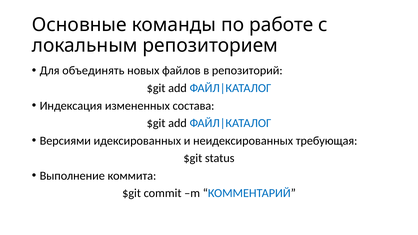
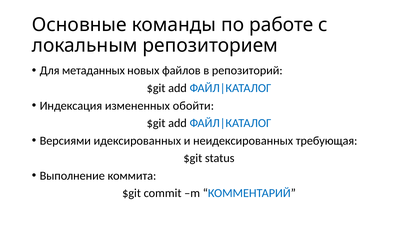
объединять: объединять -> метаданных (93, 71)
состава: состава -> обойти (193, 106)
